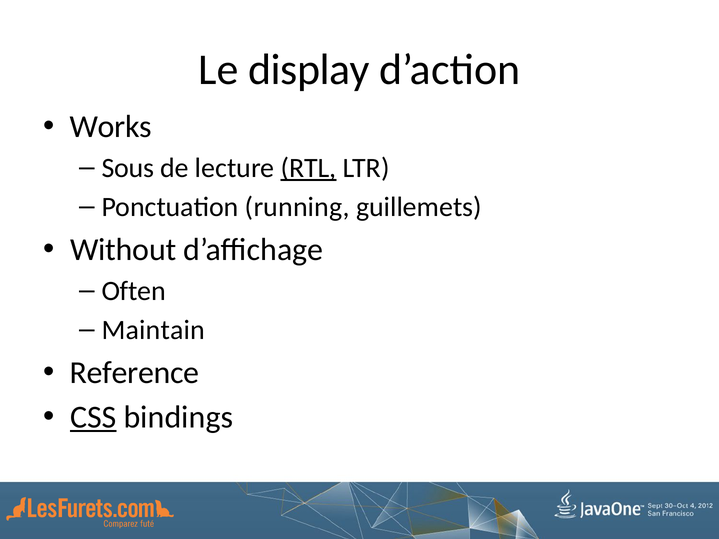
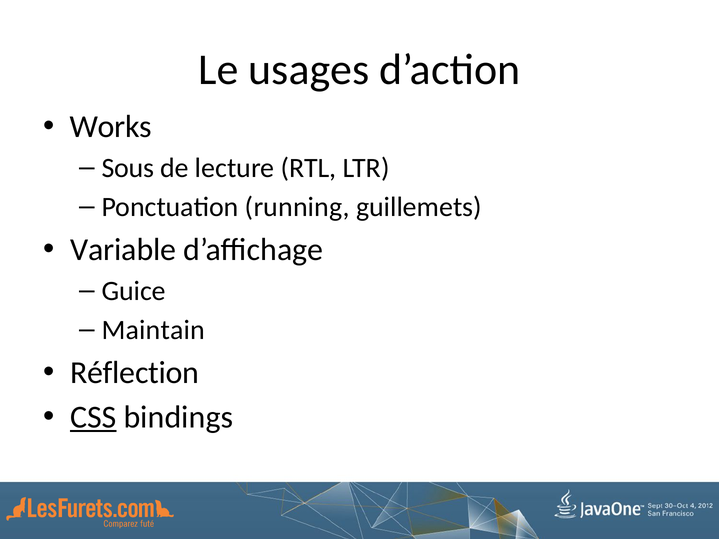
display: display -> usages (309, 70)
RTL underline: present -> none (309, 168)
Without: Without -> Variable (123, 250)
Often: Often -> Guice (134, 291)
Reference: Reference -> Réflection (135, 373)
